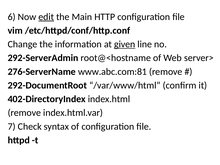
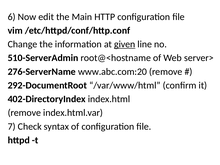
edit underline: present -> none (46, 17)
292-ServerAdmin: 292-ServerAdmin -> 510-ServerAdmin (43, 58)
www.abc.com:81: www.abc.com:81 -> www.abc.com:20 (112, 72)
